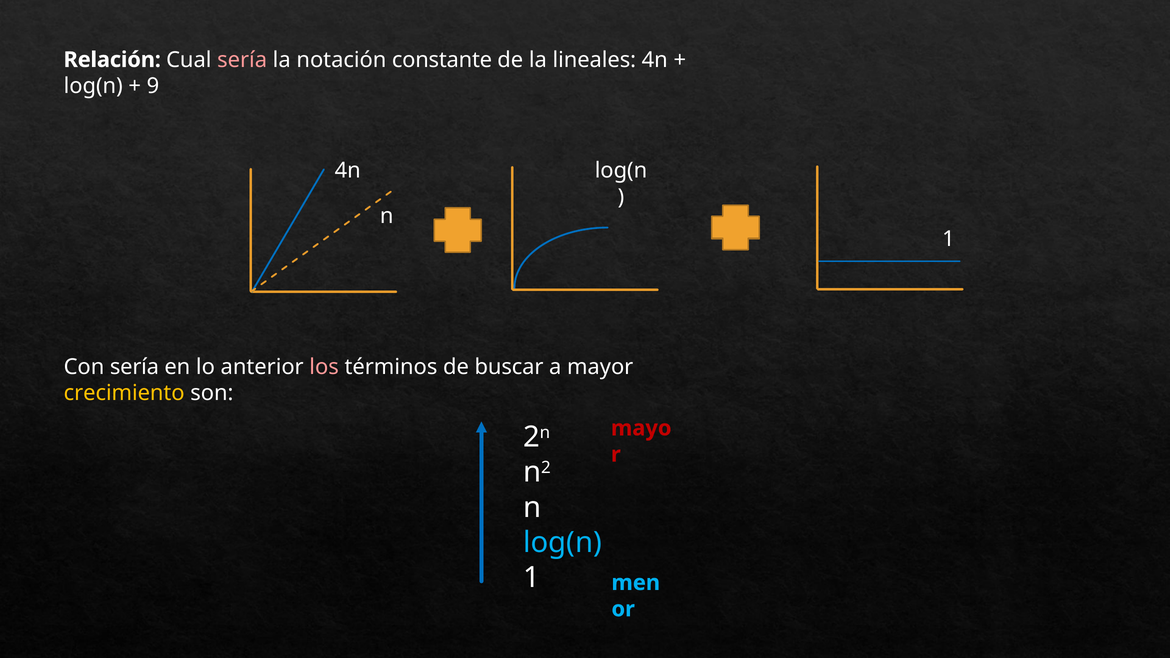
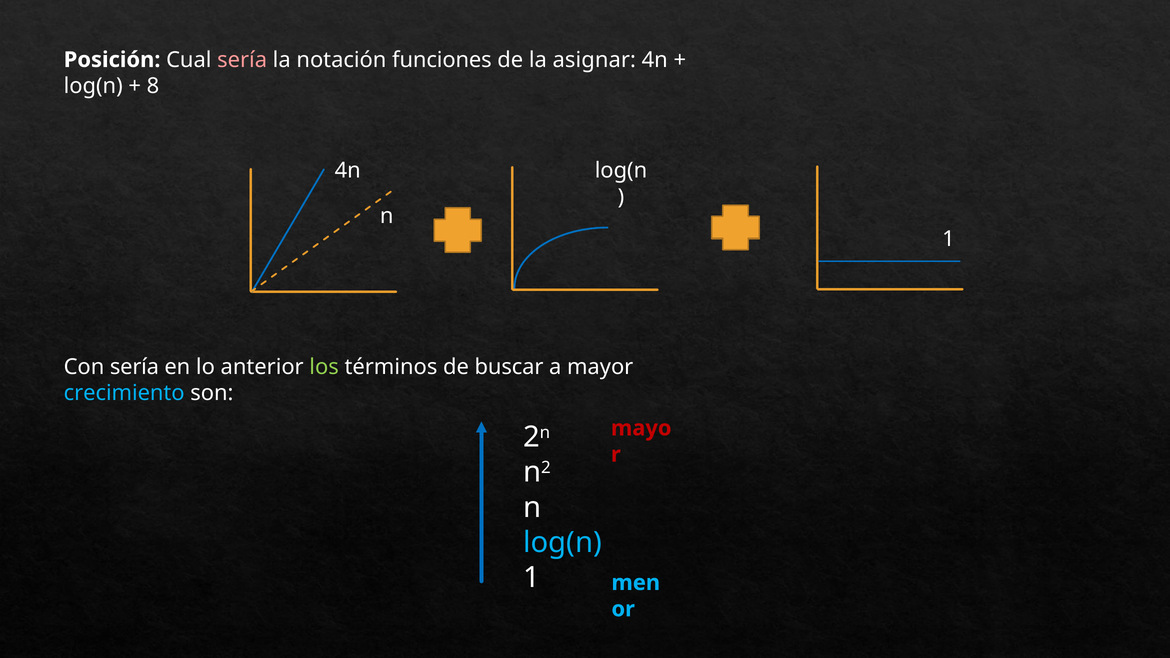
Relación: Relación -> Posición (112, 60)
constante: constante -> funciones (442, 60)
lineales: lineales -> asignar (594, 60)
9: 9 -> 8 (153, 86)
los colour: pink -> light green (324, 367)
crecimiento colour: yellow -> light blue (124, 393)
